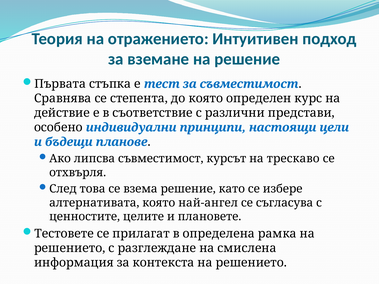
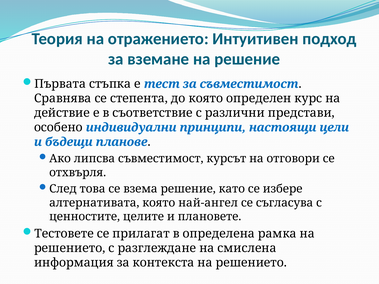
трескаво: трескаво -> отговори (293, 159)
